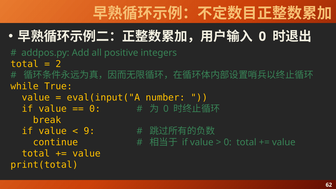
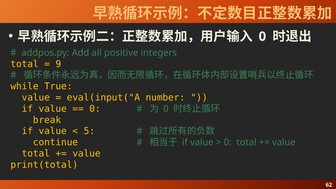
2: 2 -> 9 (58, 64)
9: 9 -> 5 (89, 131)
